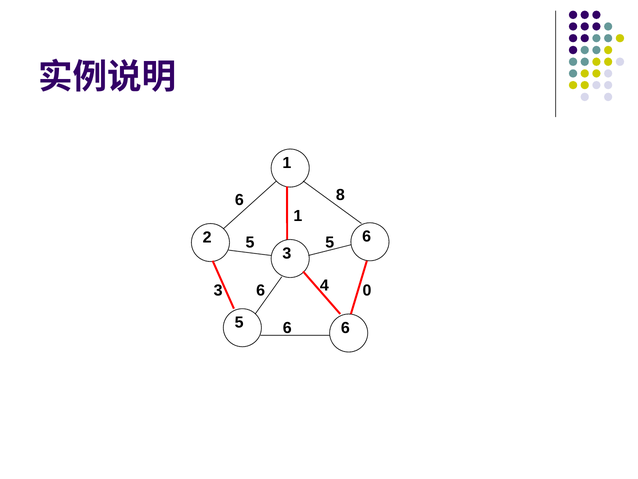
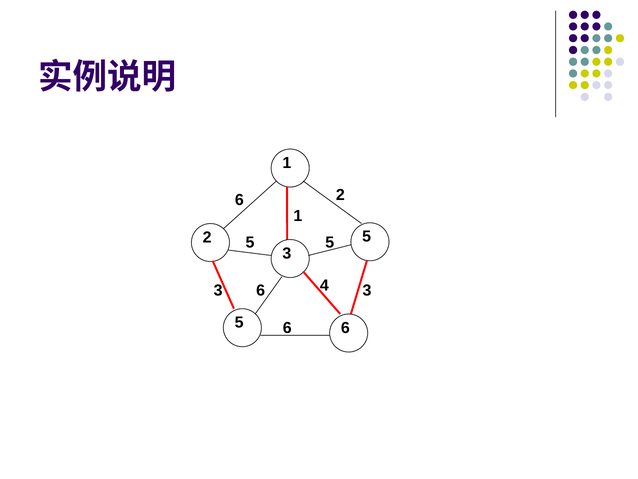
6 8: 8 -> 2 (340, 195)
6: 6 -> 5 (367, 236)
4 0: 0 -> 3 (367, 290)
